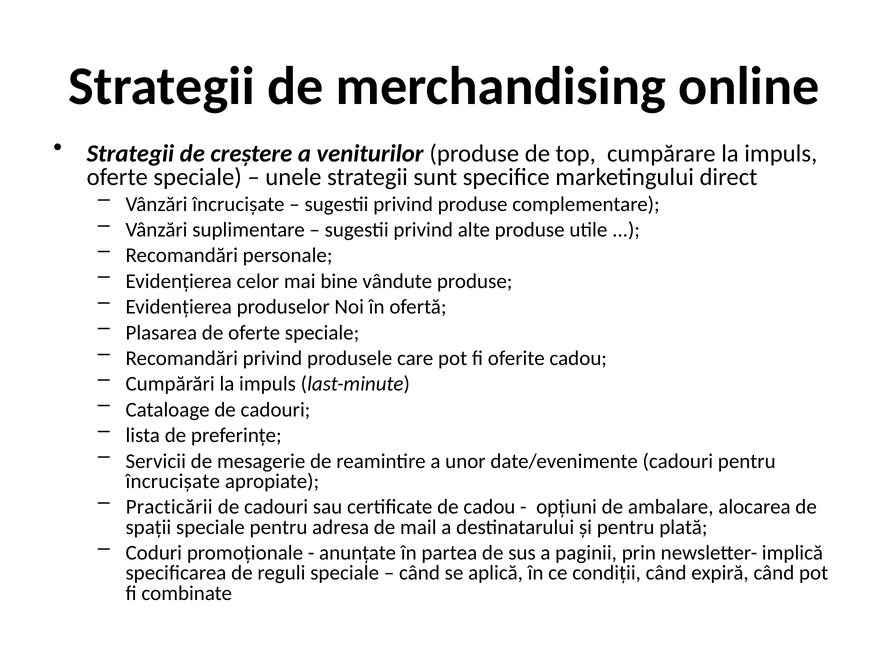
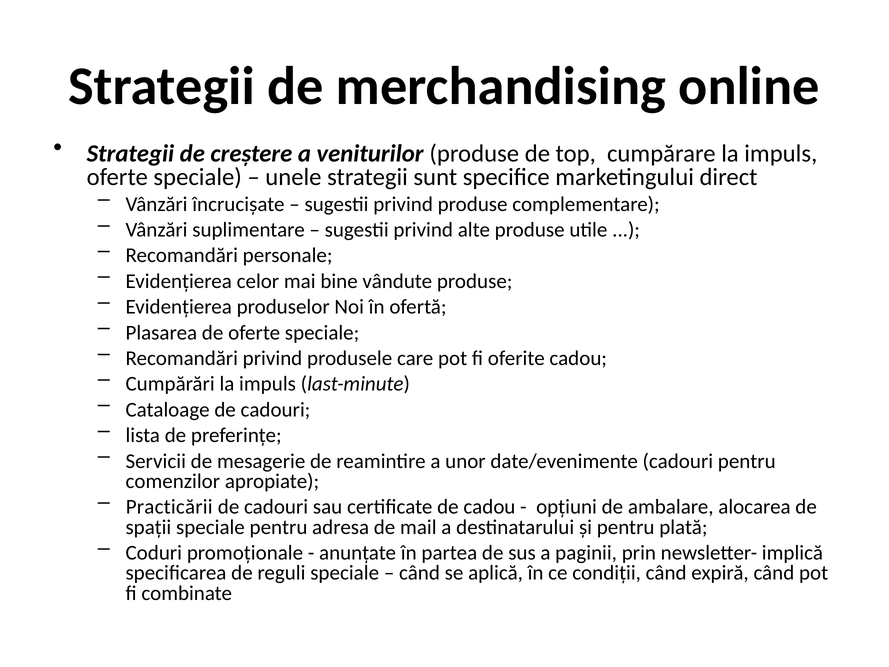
încrucișate: încrucișate -> comenzilor (173, 481)
